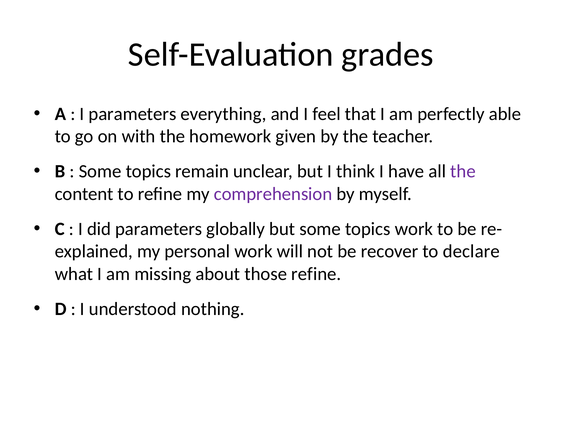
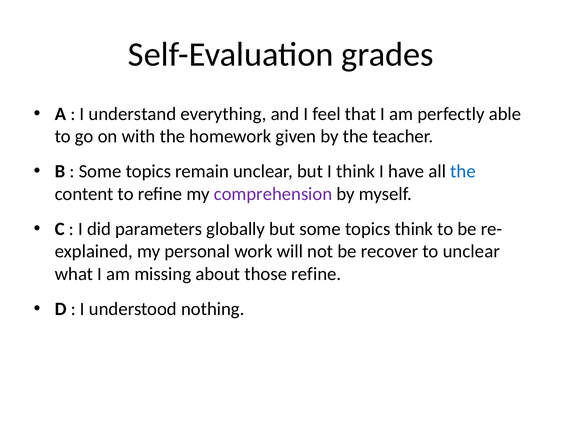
I parameters: parameters -> understand (132, 114)
the colour: purple -> blue (463, 171)
topics work: work -> think (414, 229)
to declare: declare -> unclear (471, 251)
